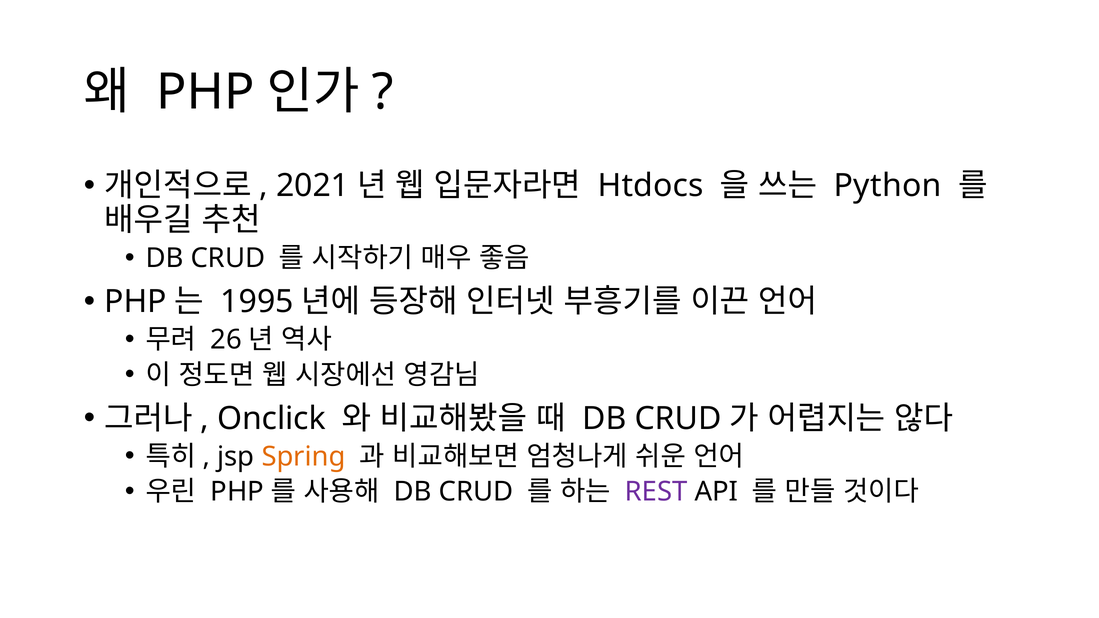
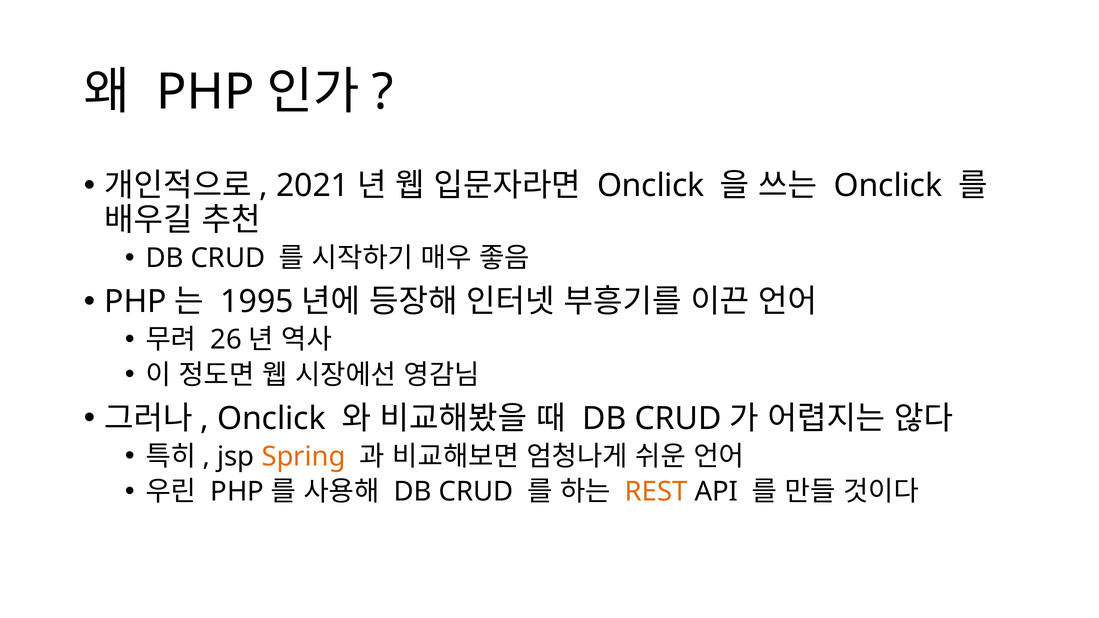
Htdocs: Htdocs -> Onclick (651, 186)
Python: Python -> Onclick (888, 186)
REST colour: purple -> orange (656, 492)
